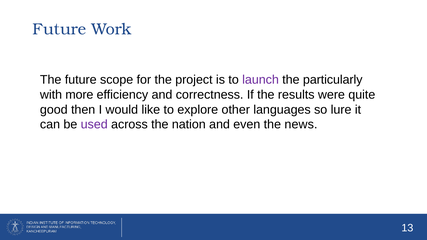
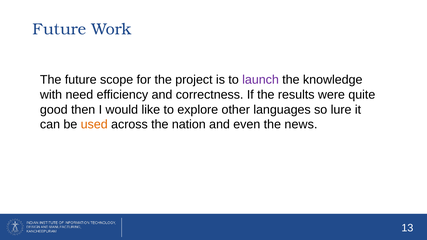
particularly: particularly -> knowledge (333, 80)
more: more -> need (79, 95)
used colour: purple -> orange (94, 125)
